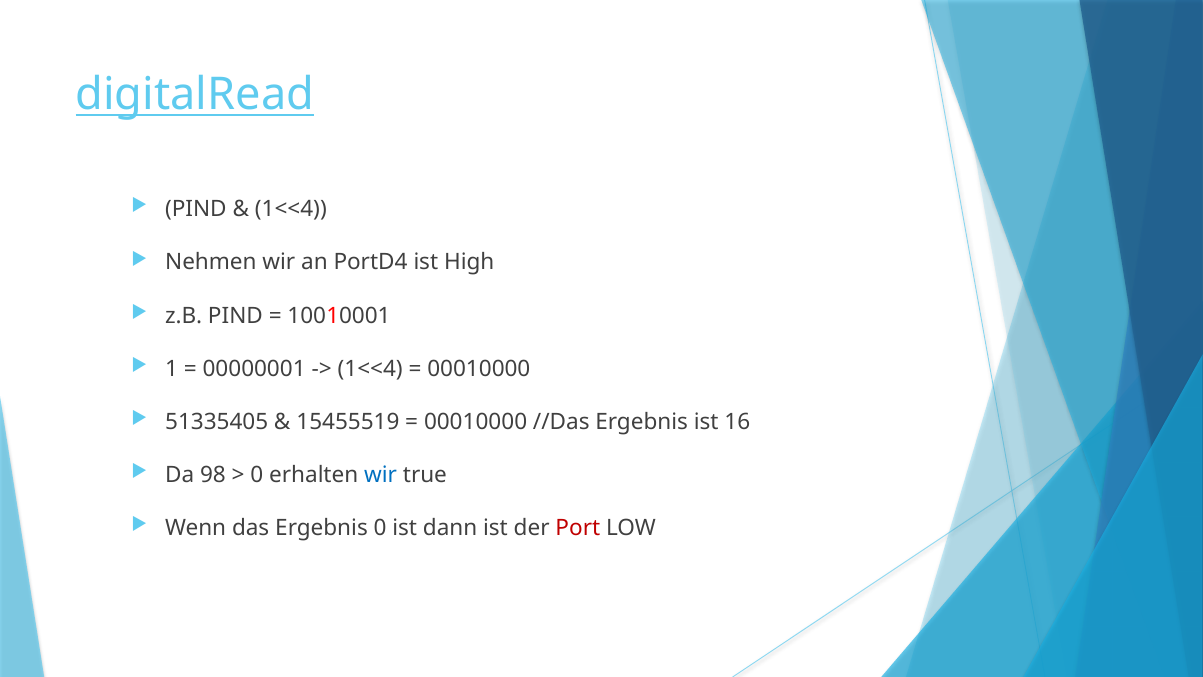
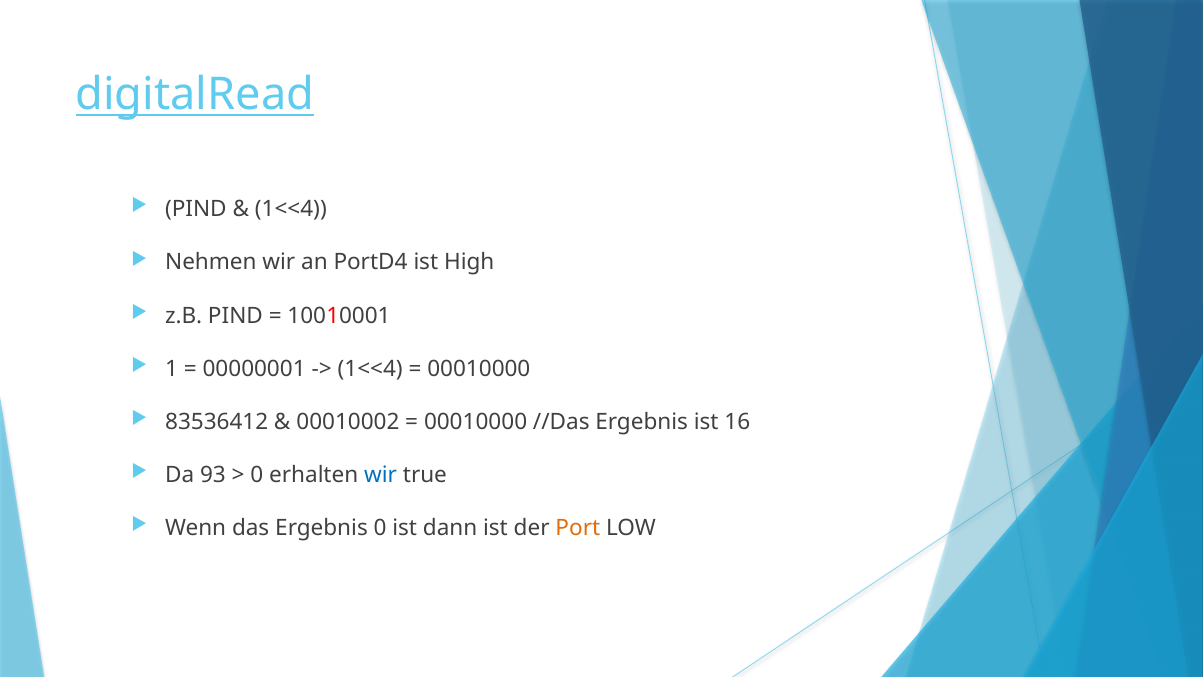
51335405: 51335405 -> 83536412 (217, 422)
15455519: 15455519 -> 00010002 (348, 422)
98: 98 -> 93 (213, 475)
Port colour: red -> orange (578, 528)
